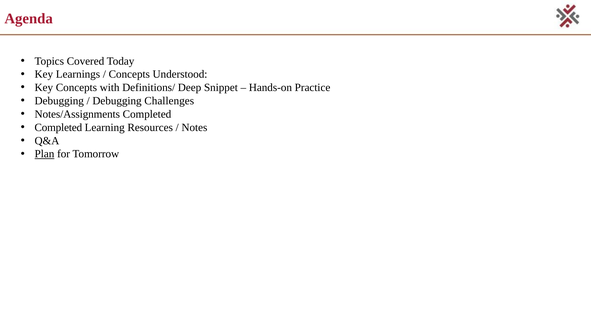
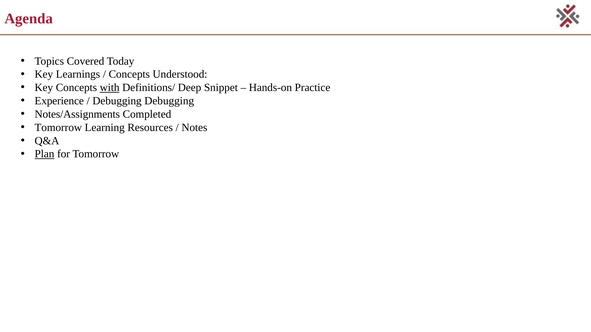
with underline: none -> present (110, 88)
Debugging: Debugging -> Experience (59, 101)
Debugging Challenges: Challenges -> Debugging (169, 101)
Completed: Completed -> Tomorrow (58, 128)
